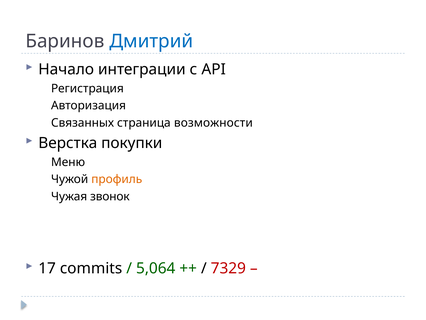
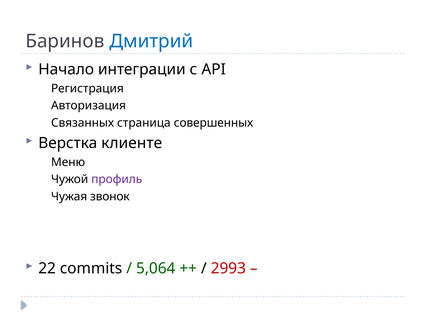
возможности: возможности -> совершенных (213, 123)
покупки: покупки -> клиенте (132, 143)
профиль colour: orange -> purple (117, 179)
17: 17 -> 22 (47, 268)
7329: 7329 -> 2993 (228, 268)
